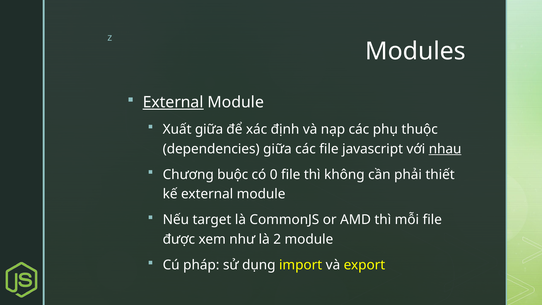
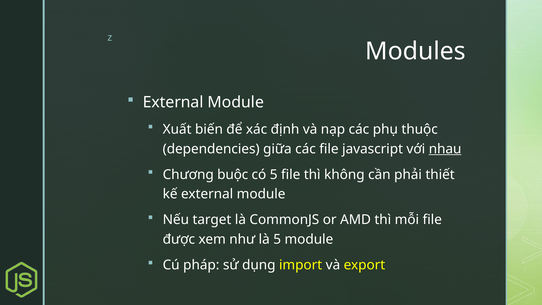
External underline: present -> none (173, 102)
Xuất giữa: giữa -> biến (209, 129)
có 0: 0 -> 5 (274, 175)
là 2: 2 -> 5 (277, 239)
